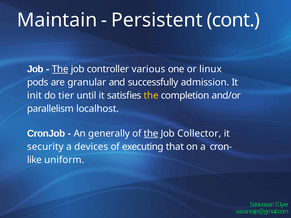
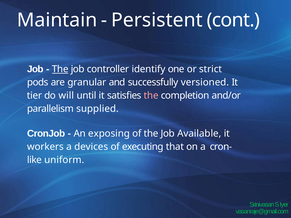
various: various -> identify (149, 69)
linux: linux -> strict (211, 69)
admission: admission -> versioned (205, 82)
init: init -> tier (34, 96)
tier: tier -> will (66, 96)
the colour: yellow -> pink (151, 96)
localhost: localhost -> supplied (97, 109)
generally: generally -> exposing (109, 134)
the underline: present -> none (151, 134)
Collector: Collector -> Available (199, 134)
security: security -> workers (45, 147)
